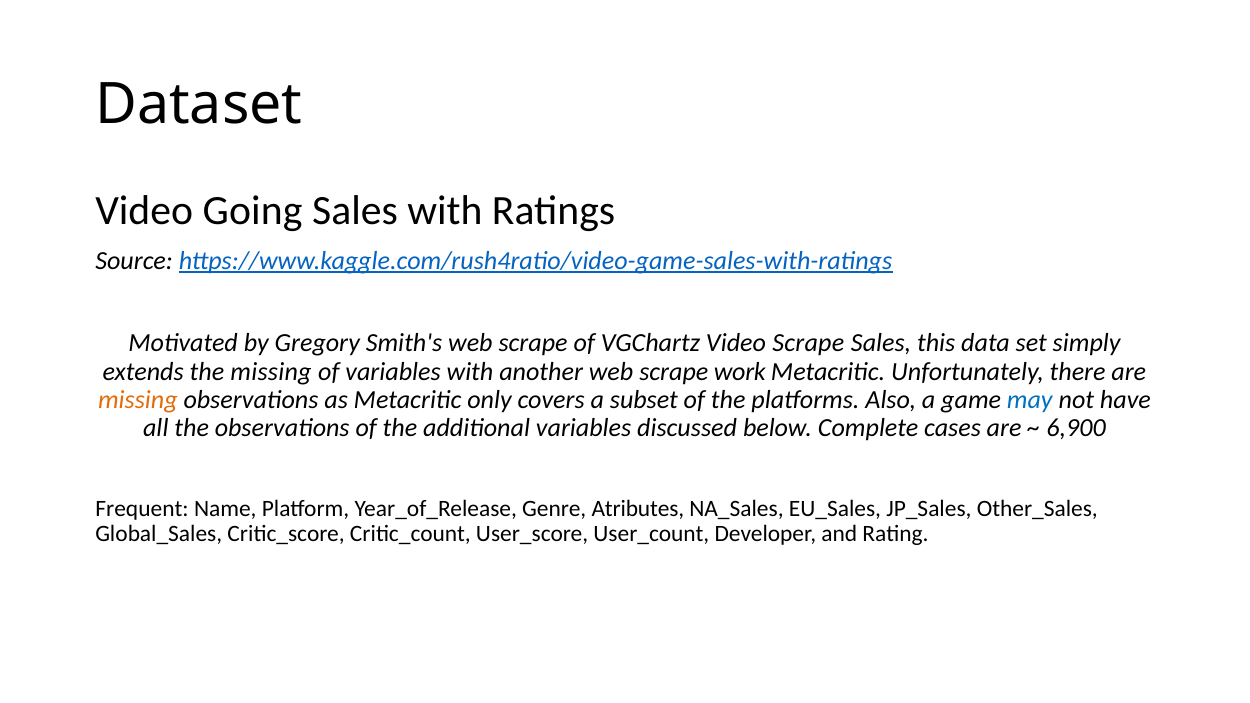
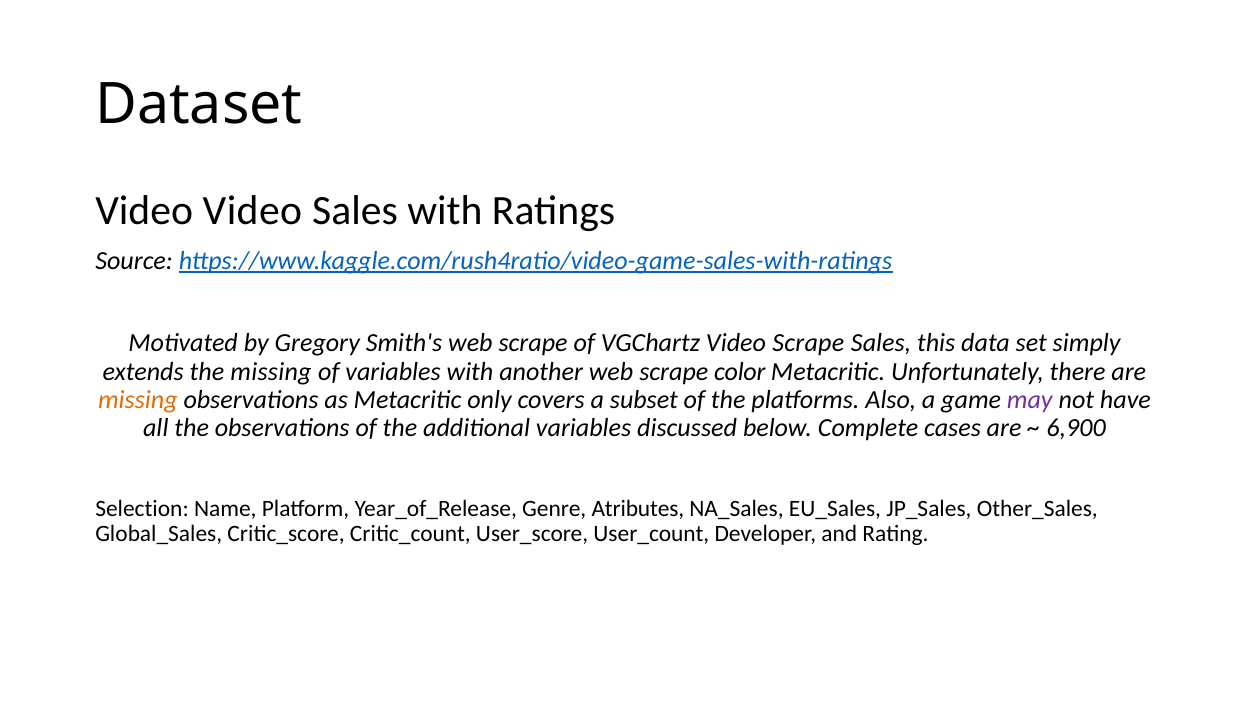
Video Going: Going -> Video (252, 211)
work: work -> color (740, 372)
may colour: blue -> purple (1030, 400)
Frequent: Frequent -> Selection (142, 509)
